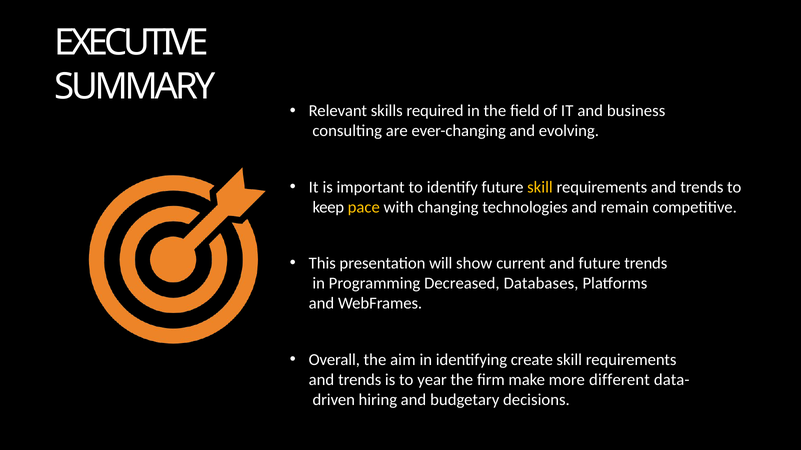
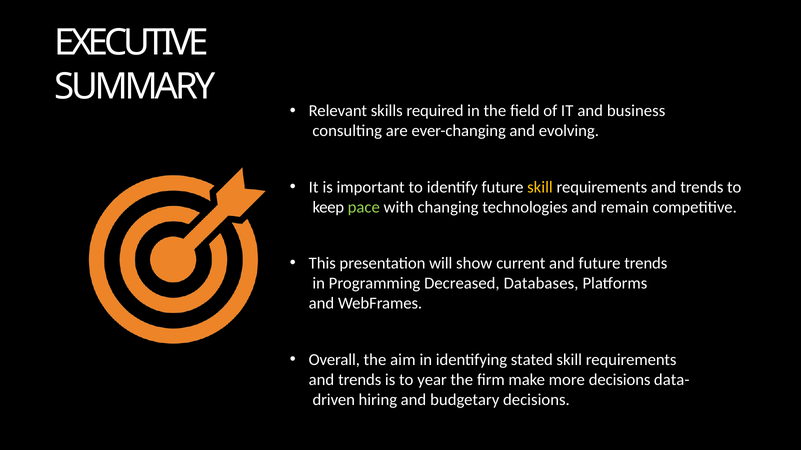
pace colour: yellow -> light green (364, 208)
create: create -> stated (532, 360)
more different: different -> decisions (620, 380)
